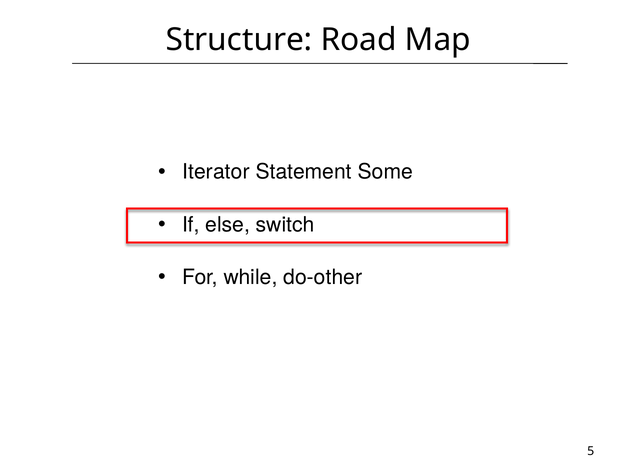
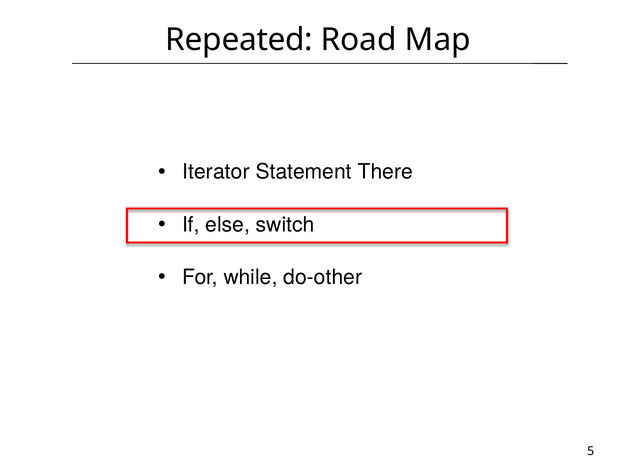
Structure: Structure -> Repeated (239, 40)
Some: Some -> There (385, 172)
